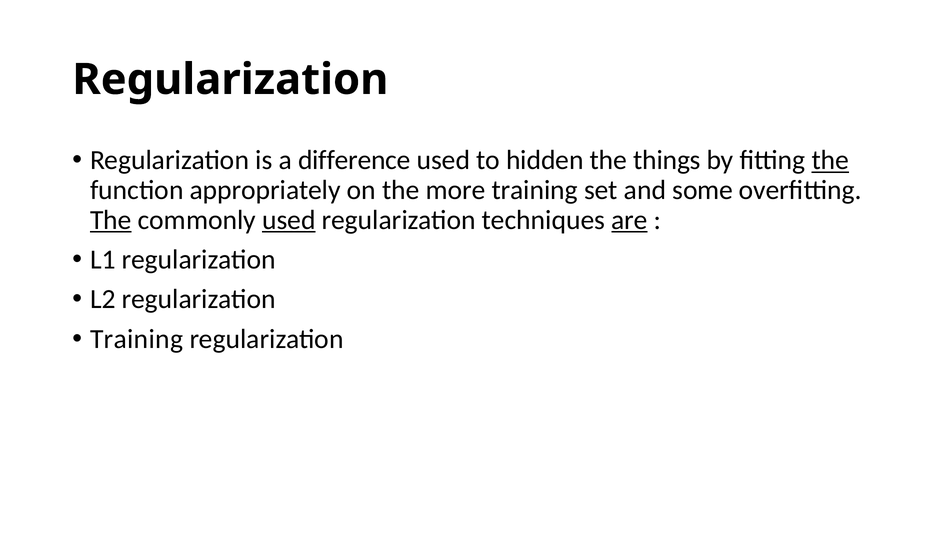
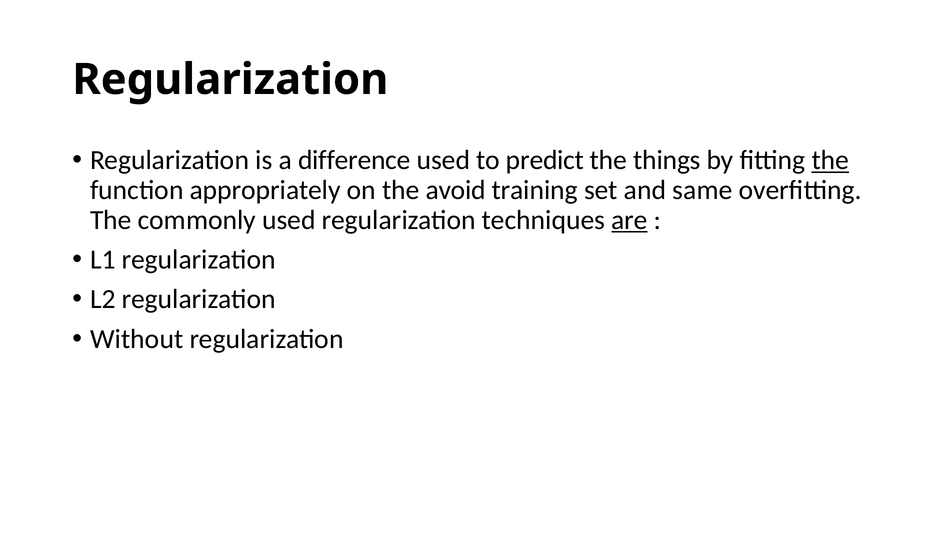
hidden: hidden -> predict (545, 160)
more: more -> avoid (456, 190)
some: some -> same (703, 190)
The underline: present -> none (111, 220)
used underline: present -> none (289, 220)
Training: Training -> Without (137, 339)
